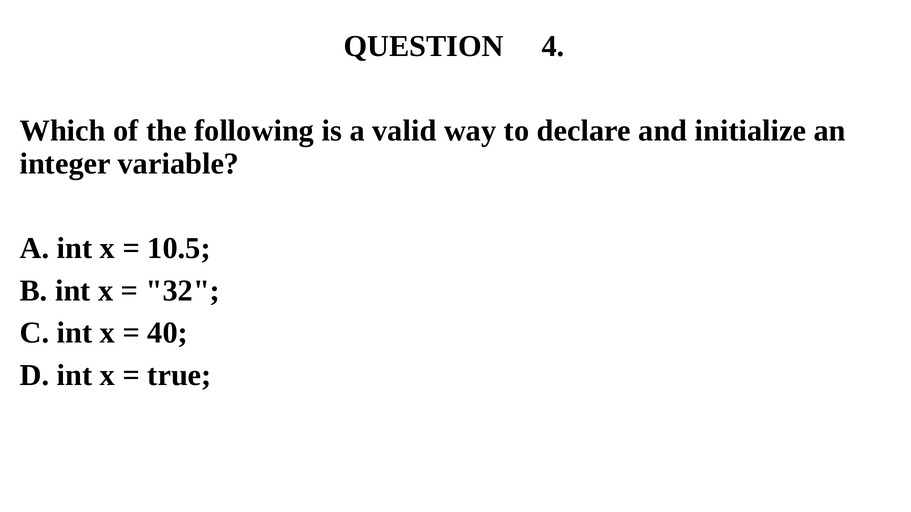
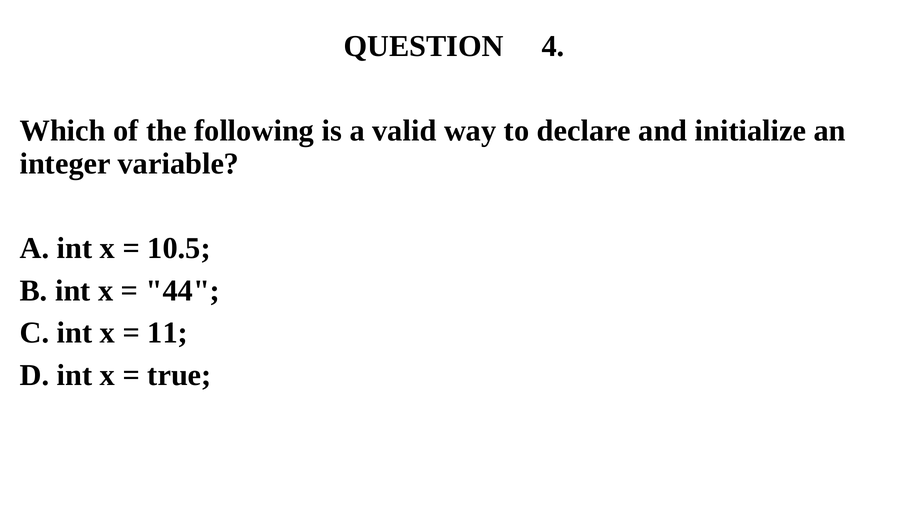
32: 32 -> 44 (183, 291)
40: 40 -> 11 (168, 333)
